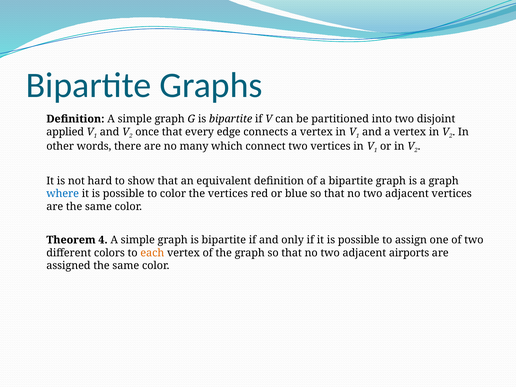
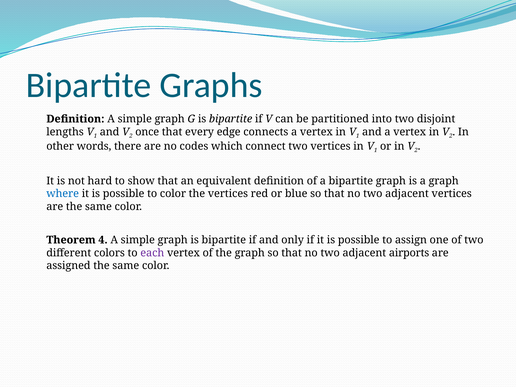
applied: applied -> lengths (65, 132)
many: many -> codes (194, 146)
each colour: orange -> purple (152, 253)
